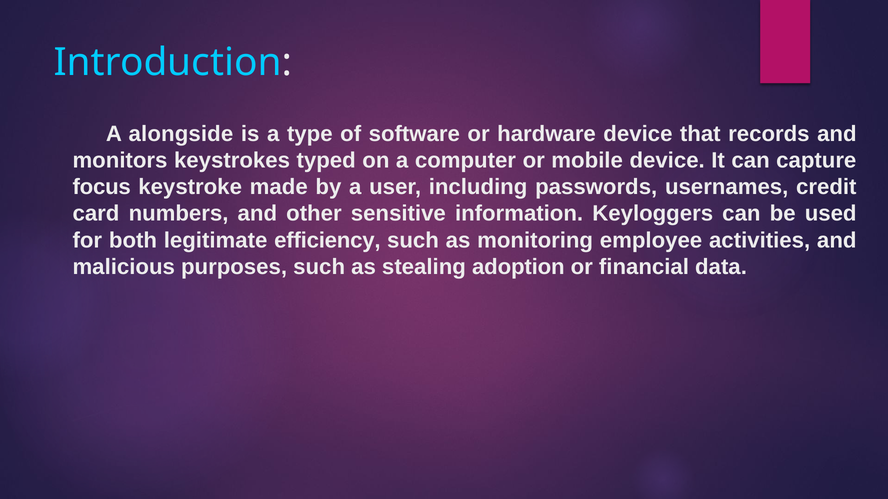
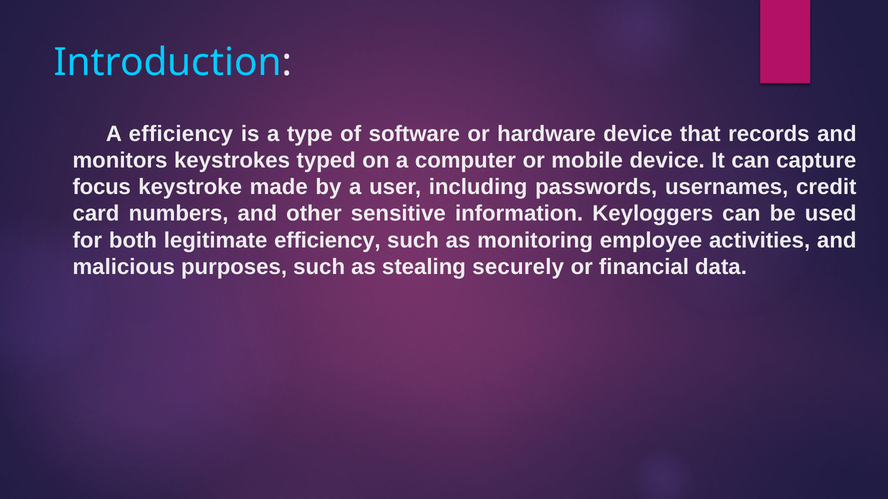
A alongside: alongside -> efficiency (181, 134)
adoption: adoption -> securely (518, 267)
